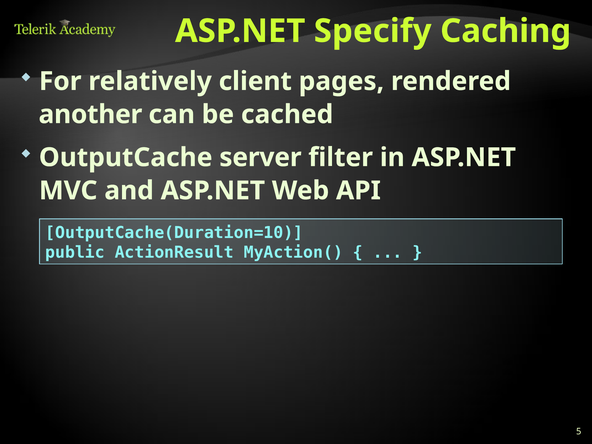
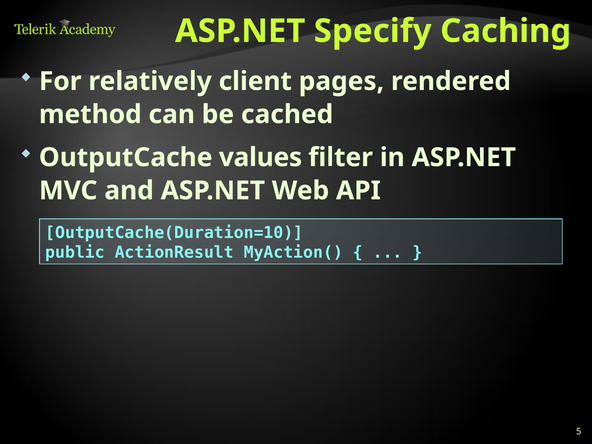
another: another -> method (90, 114)
server: server -> values (260, 157)
